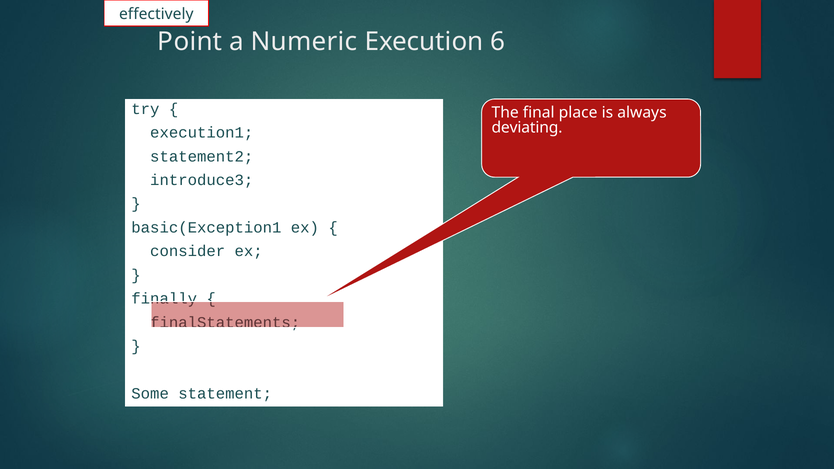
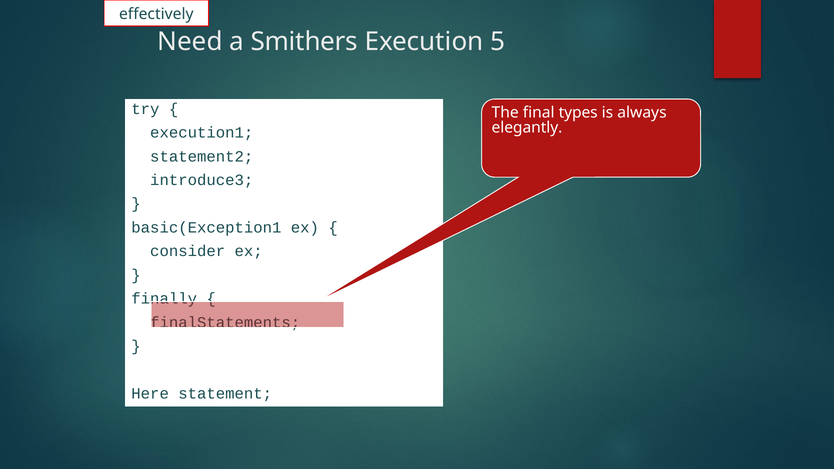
Point: Point -> Need (190, 41)
Numeric: Numeric -> Smithers (304, 41)
6: 6 -> 5 (498, 41)
place: place -> types (578, 113)
deviating: deviating -> elegantly (527, 128)
Some: Some -> Here (150, 394)
